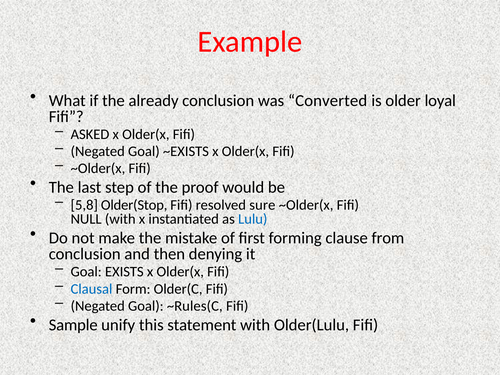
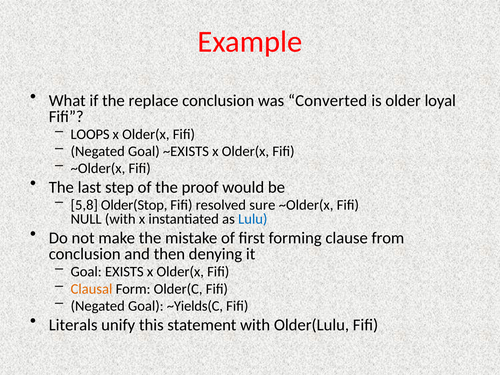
already: already -> replace (154, 101)
ASKED: ASKED -> LOOPS (90, 134)
Clausal colour: blue -> orange (92, 289)
~Rules(C: ~Rules(C -> ~Yields(C (195, 306)
Sample: Sample -> Literals (73, 325)
